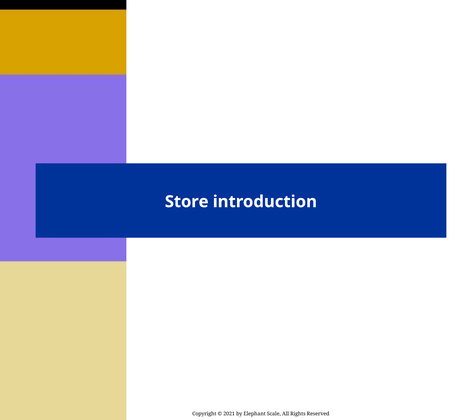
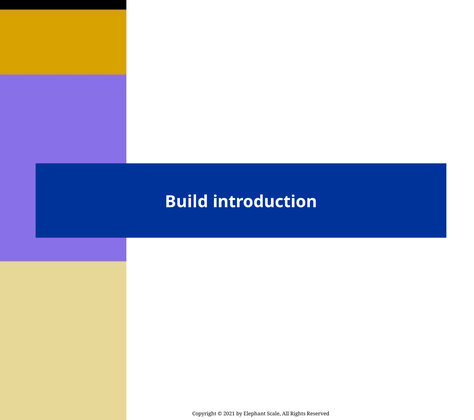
Store: Store -> Build (187, 202)
